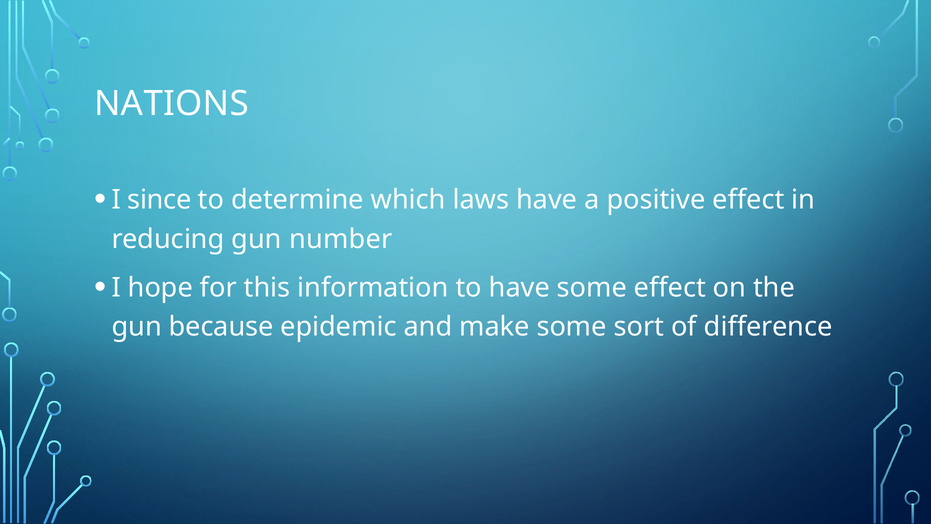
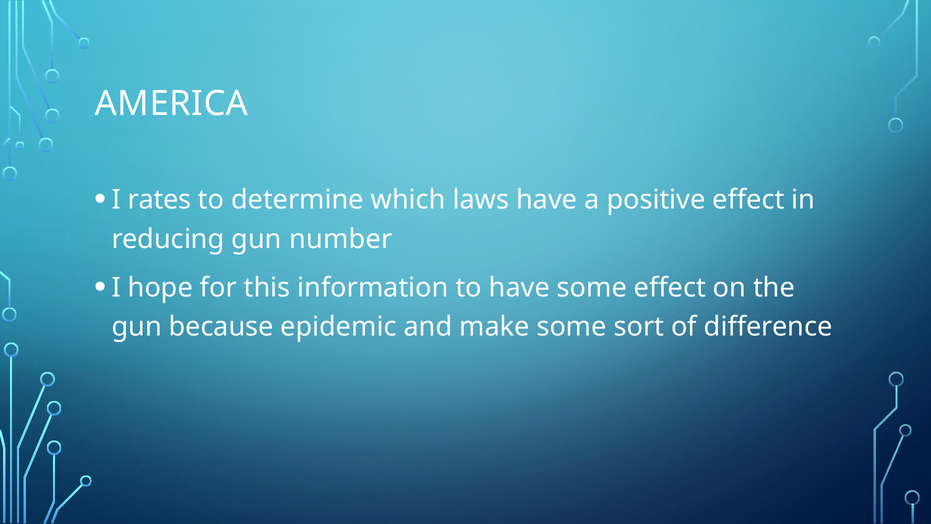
NATIONS: NATIONS -> AMERICA (172, 103)
since: since -> rates (159, 200)
